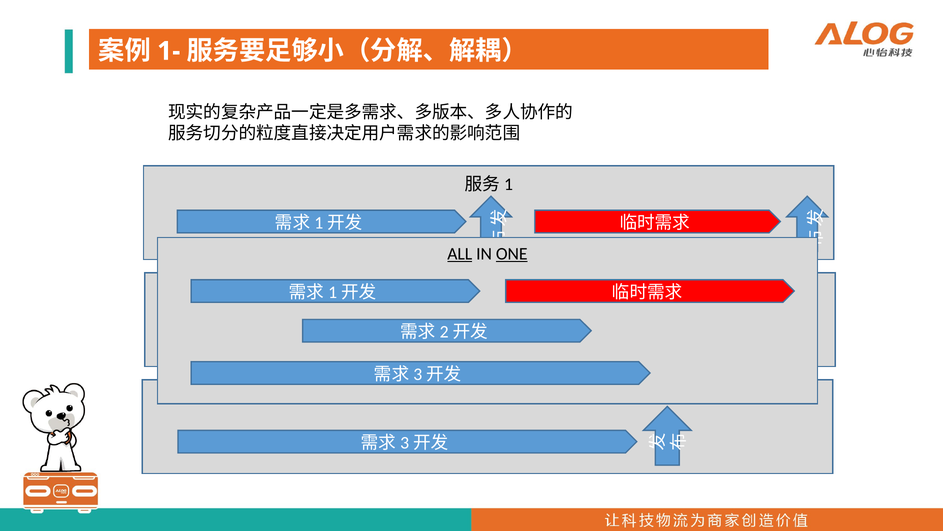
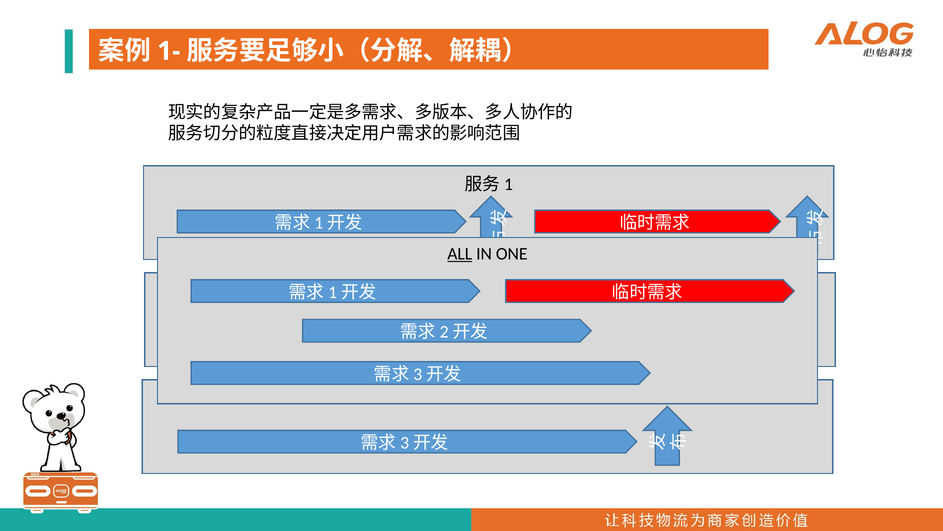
ONE underline: present -> none (512, 254)
